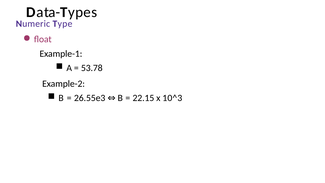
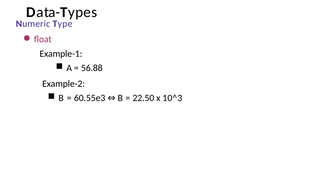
53.78: 53.78 -> 56.88 (92, 68)
26.55e3: 26.55e3 -> 60.55e3 (90, 98)
22.15: 22.15 -> 22.50 (143, 98)
